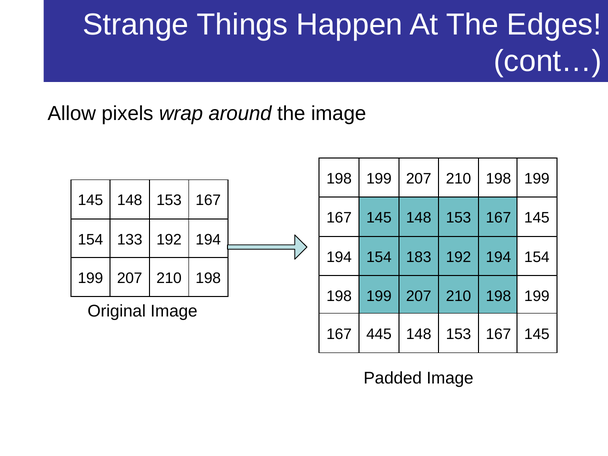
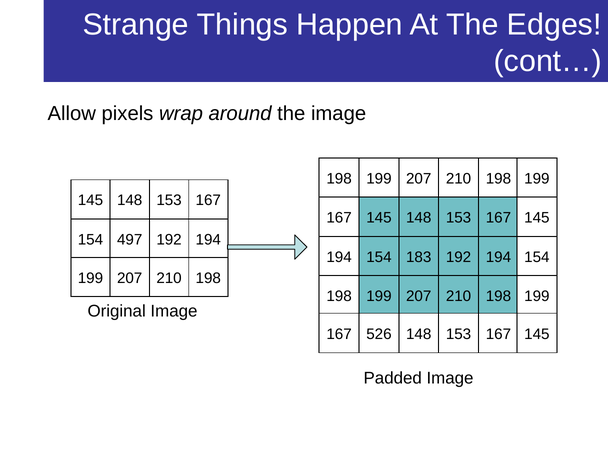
133: 133 -> 497 (130, 240)
445: 445 -> 526 (379, 334)
